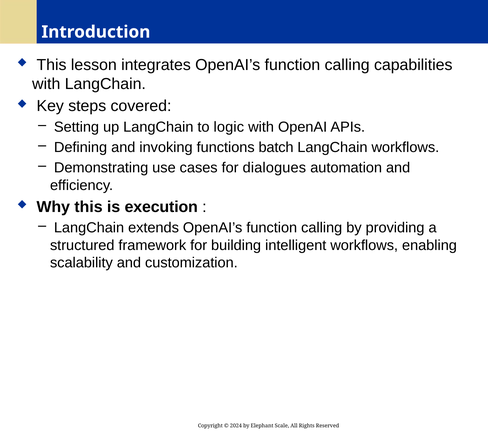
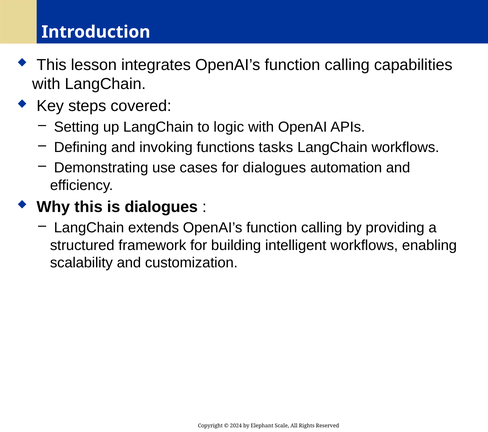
batch: batch -> tasks (276, 148)
is execution: execution -> dialogues (161, 207)
